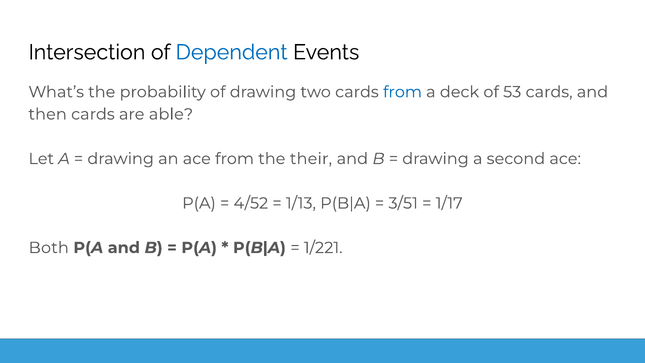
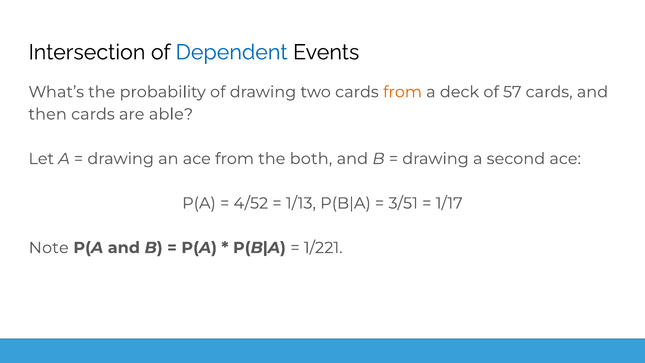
from colour: blue -> orange (402, 92)
53: 53 -> 57 (512, 92)
their: their -> both (311, 159)
Both: Both -> Note (49, 248)
